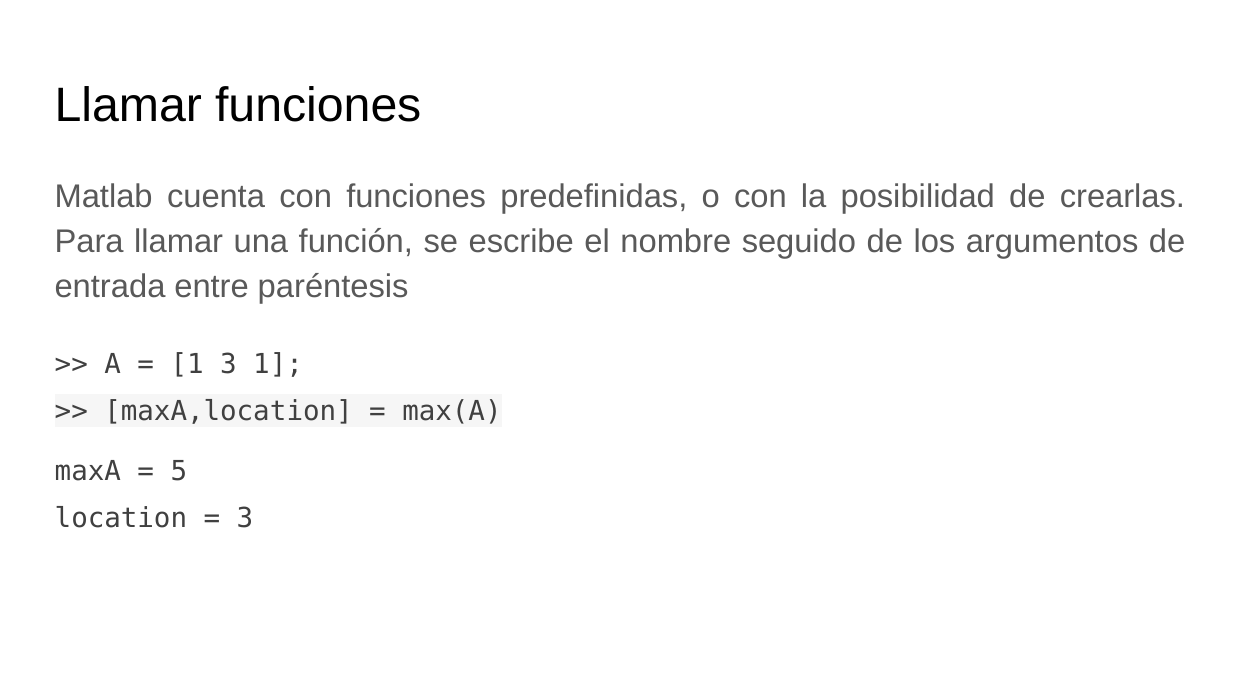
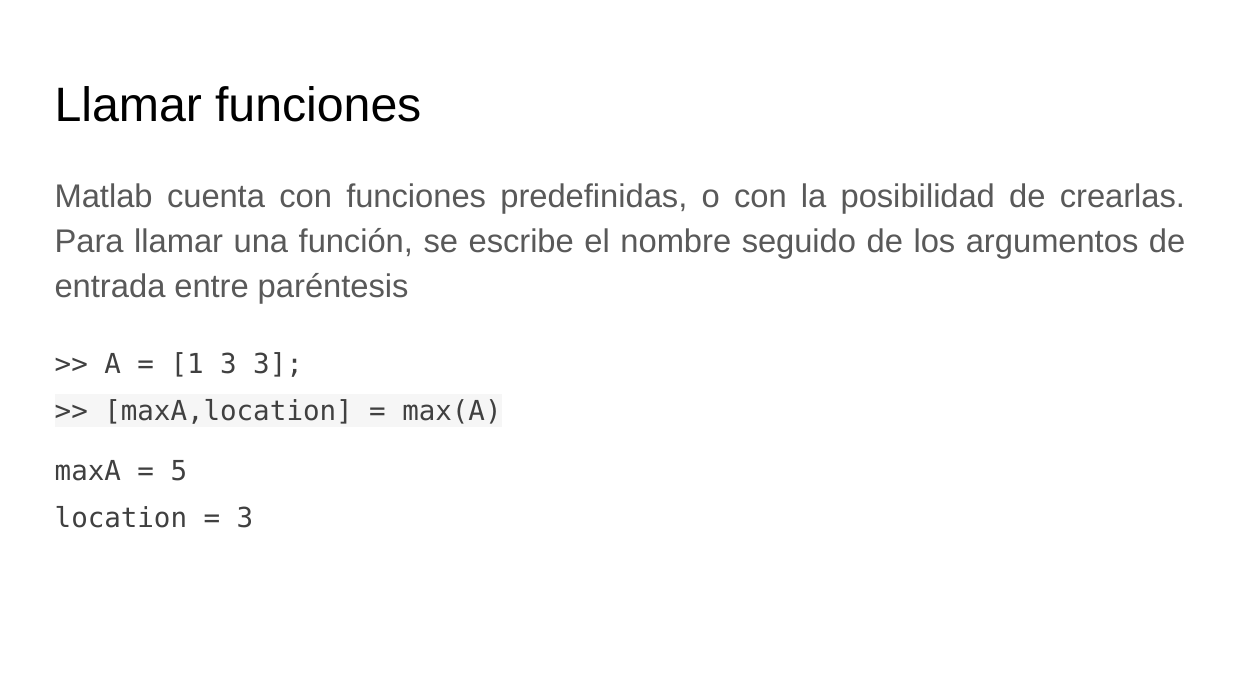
3 1: 1 -> 3 (278, 364)
